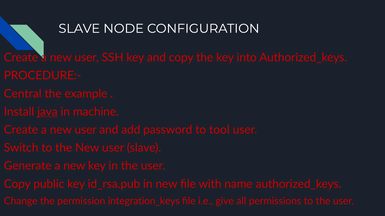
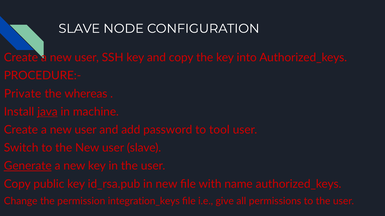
Central: Central -> Private (23, 94)
example: example -> whereas (86, 94)
Generate underline: none -> present (28, 166)
